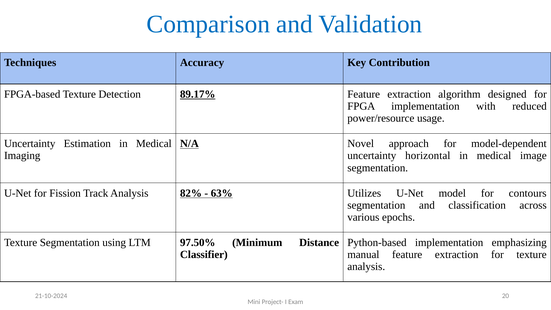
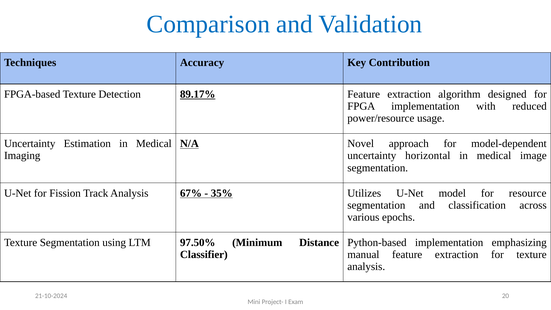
82%: 82% -> 67% (191, 193)
63%: 63% -> 35% (222, 193)
contours: contours -> resource (528, 193)
